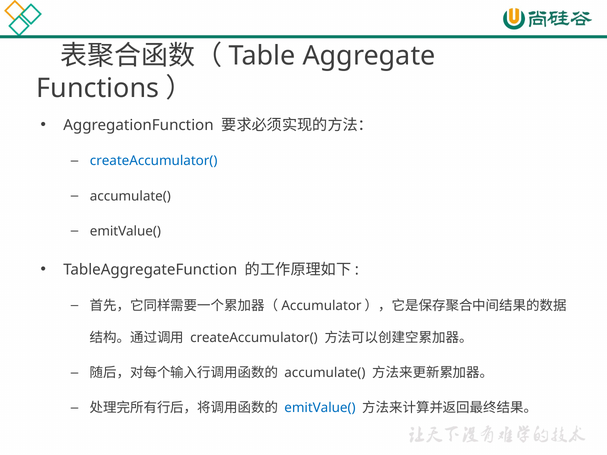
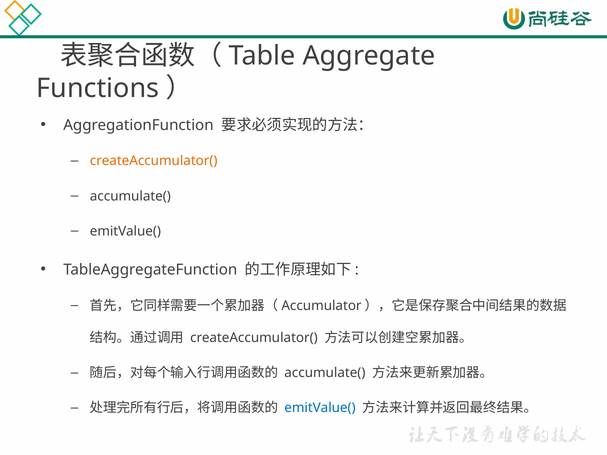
createAccumulator( colour: blue -> orange (154, 161)
